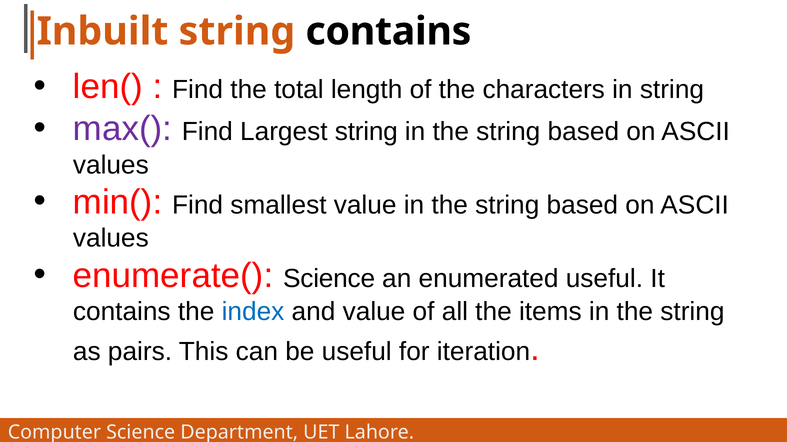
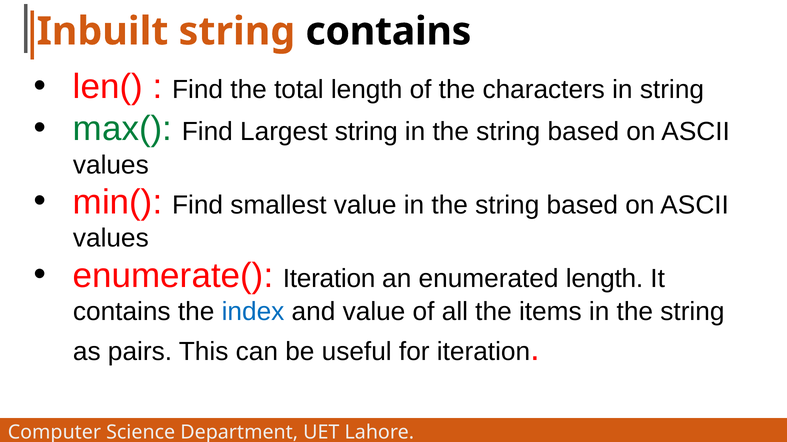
max( colour: purple -> green (123, 129)
enumerate( Science: Science -> Iteration (329, 279)
enumerated useful: useful -> length (605, 279)
